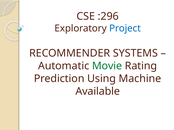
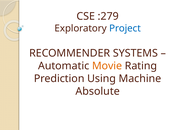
:296: :296 -> :279 (108, 16)
Movie colour: green -> orange (107, 66)
Available: Available -> Absolute (98, 92)
